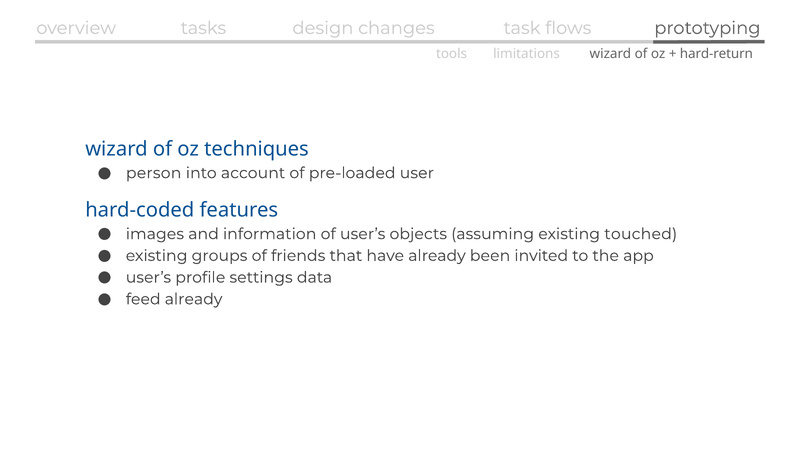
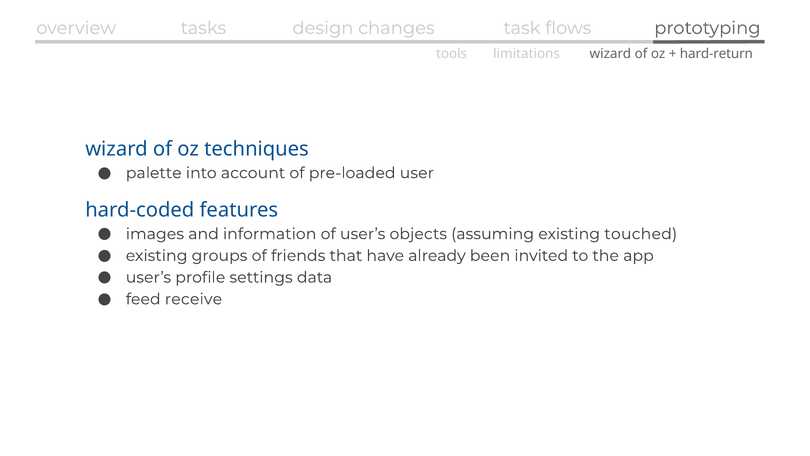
person: person -> palette (154, 173)
feed already: already -> receive (193, 299)
